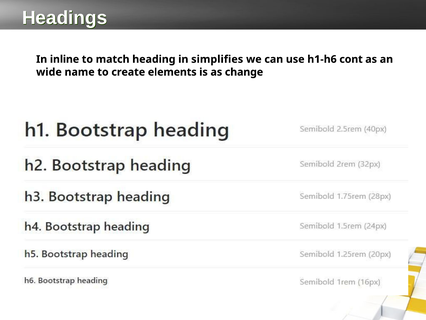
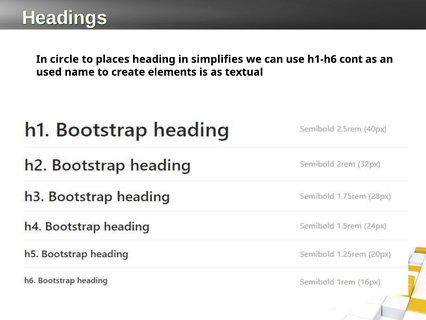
inline: inline -> circle (64, 59)
match: match -> places (113, 59)
wide: wide -> used (49, 72)
change: change -> textual (244, 72)
